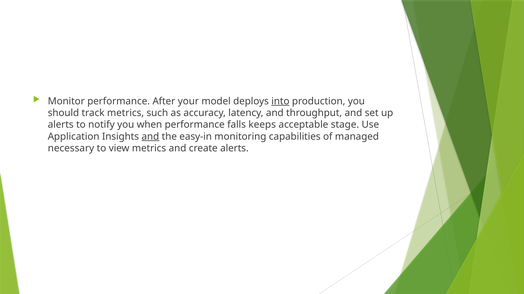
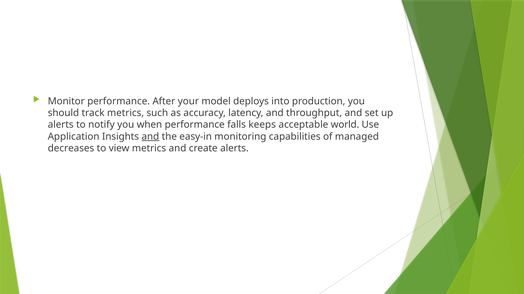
into underline: present -> none (280, 101)
stage: stage -> world (345, 125)
necessary: necessary -> decreases (71, 149)
